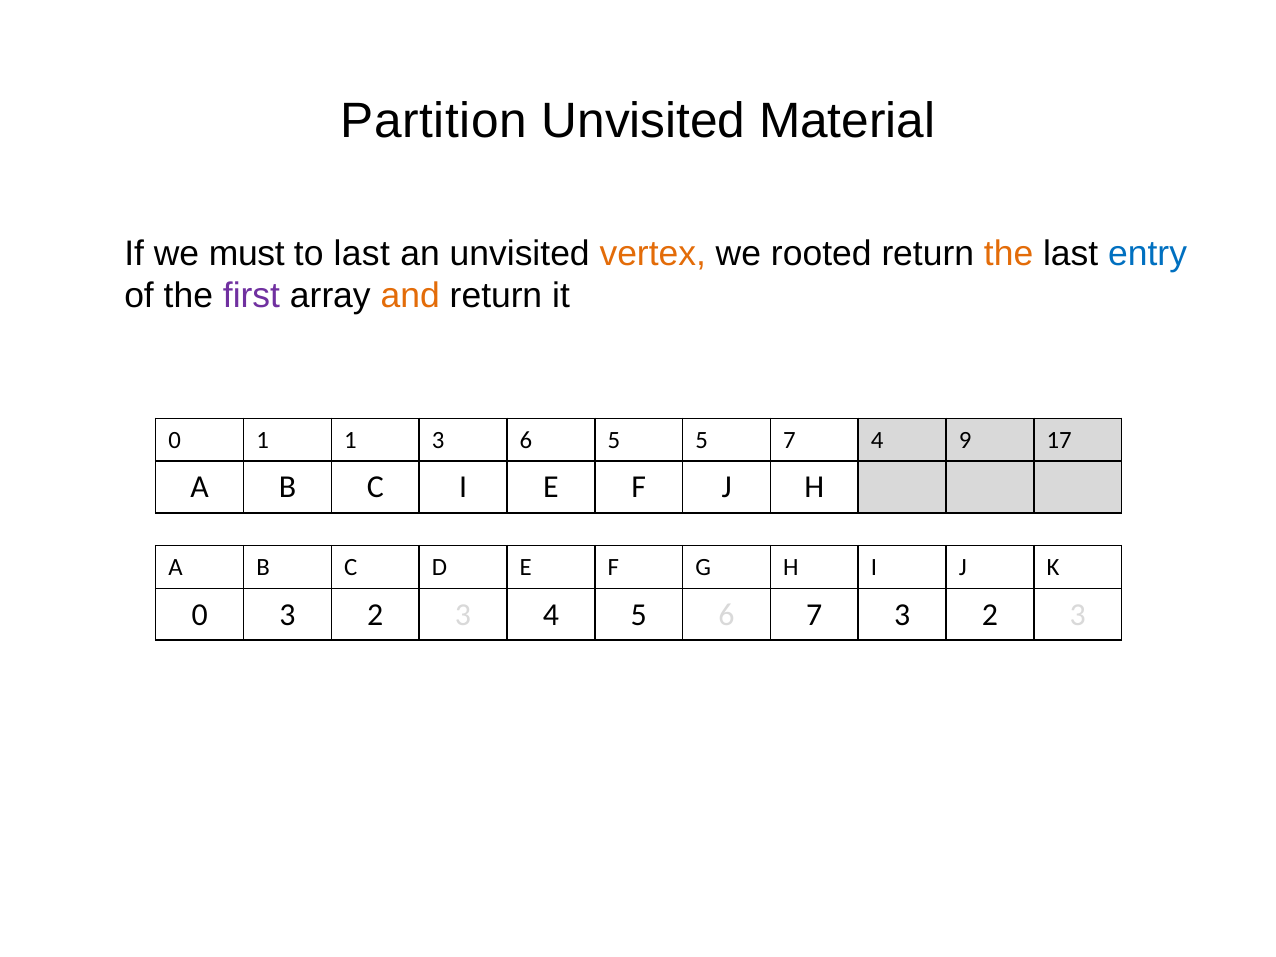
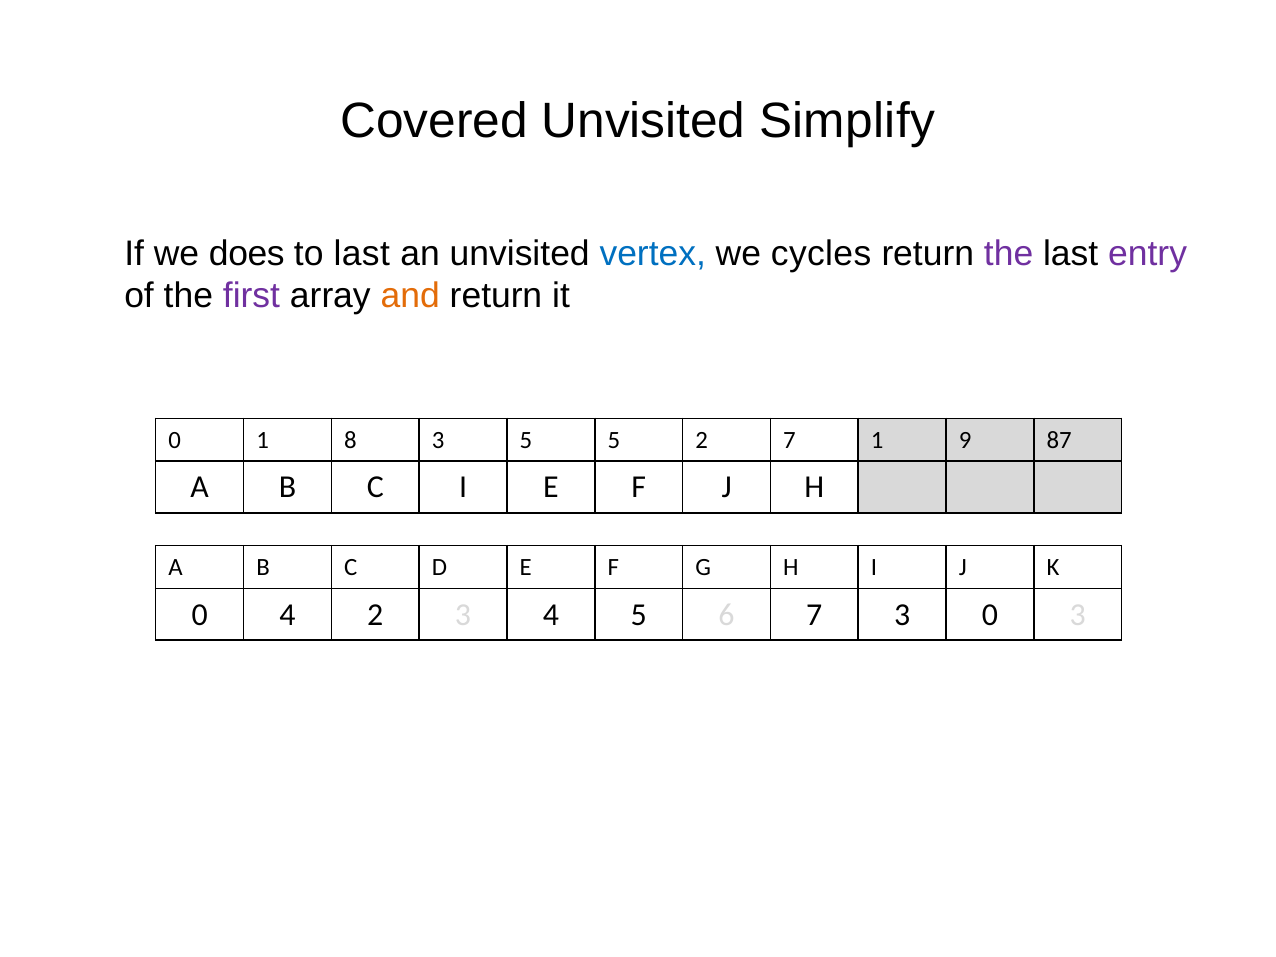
Partition: Partition -> Covered (434, 122)
Material: Material -> Simplify (847, 122)
must: must -> does (247, 253)
vertex colour: orange -> blue (653, 253)
rooted: rooted -> cycles (821, 253)
the colour: orange -> purple (1009, 253)
entry colour: blue -> purple (1148, 253)
1 1: 1 -> 8 (350, 440)
3 6: 6 -> 5 (526, 440)
5 5: 5 -> 2 (702, 440)
7 4: 4 -> 1 (877, 440)
17: 17 -> 87 (1059, 440)
0 3: 3 -> 4 (287, 615)
7 3 2: 2 -> 0 (990, 615)
